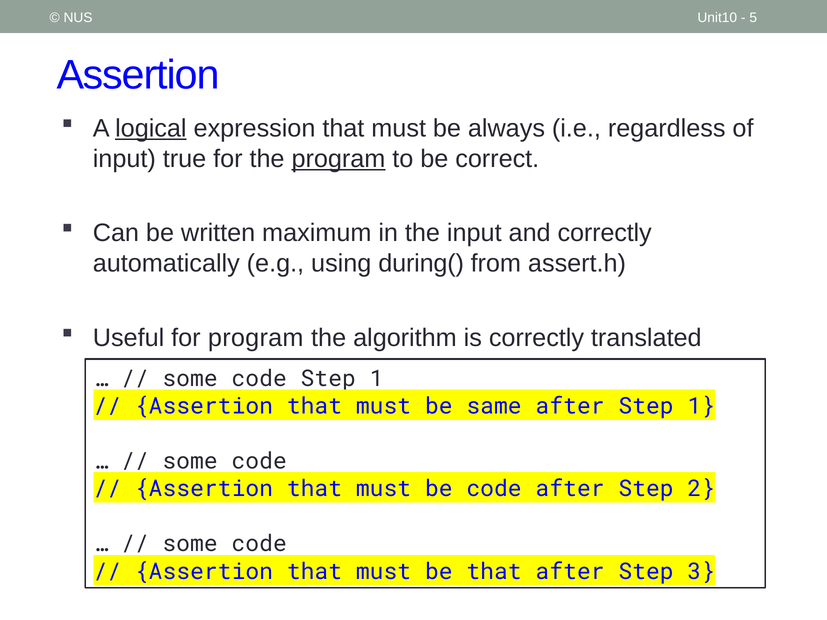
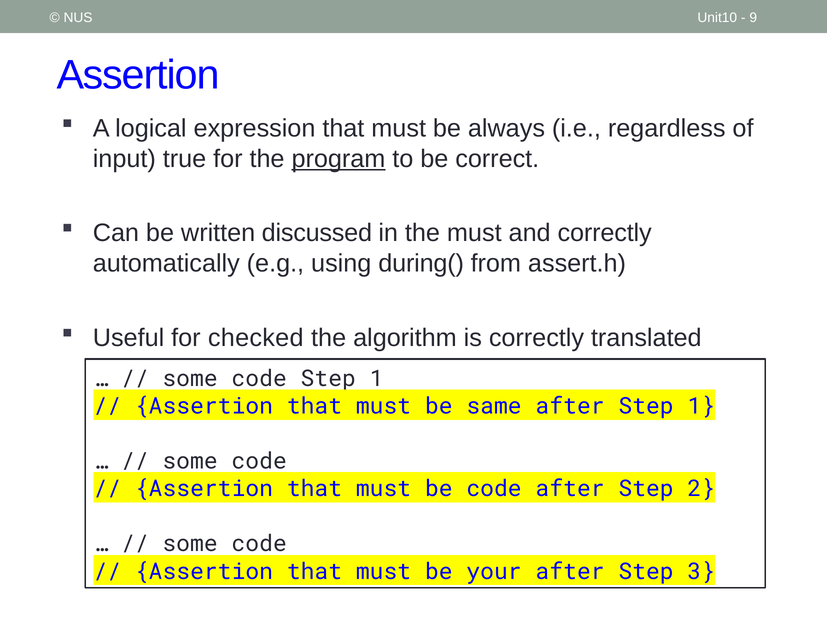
5: 5 -> 9 (753, 17)
logical underline: present -> none (151, 128)
maximum: maximum -> discussed (317, 233)
the input: input -> must (474, 233)
for program: program -> checked (256, 338)
be that: that -> your (494, 572)
